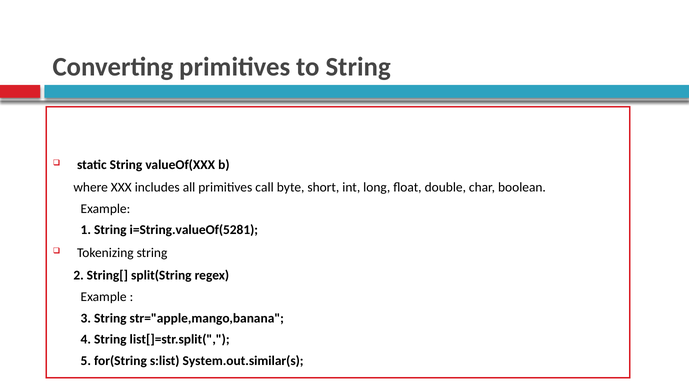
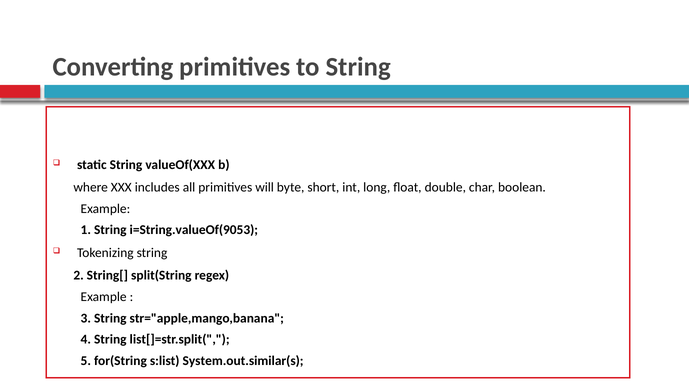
call: call -> will (265, 188)
i=String.valueOf(5281: i=String.valueOf(5281 -> i=String.valueOf(9053 (194, 230)
